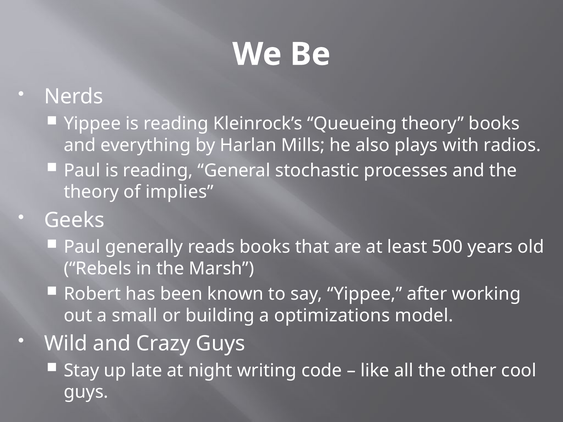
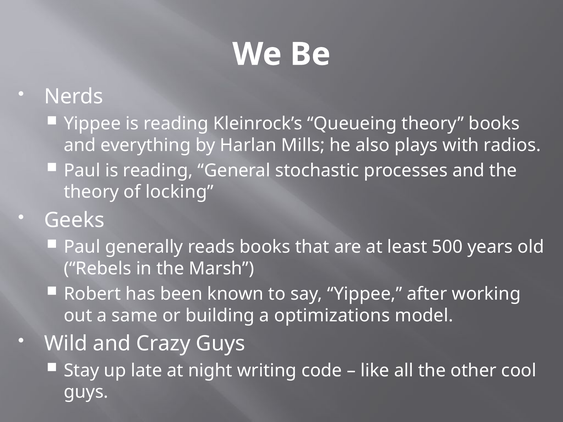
implies: implies -> locking (180, 192)
small: small -> same (135, 316)
